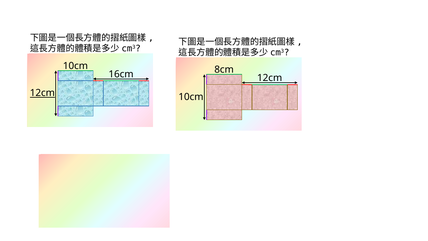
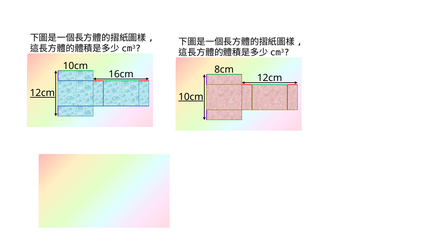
10cm underline: none -> present (191, 97)
